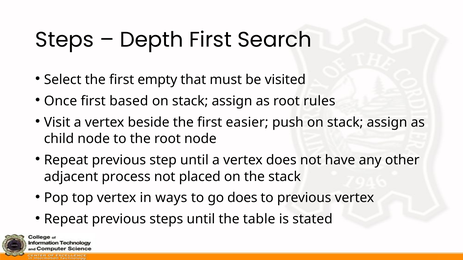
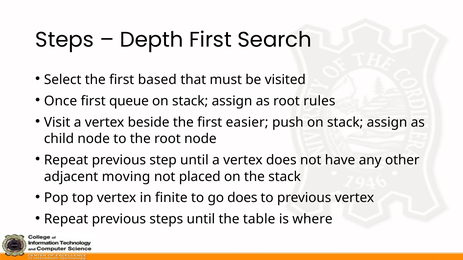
empty: empty -> based (157, 80)
based: based -> queue (129, 101)
process: process -> moving (126, 177)
ways: ways -> finite (171, 198)
stated: stated -> where (312, 220)
